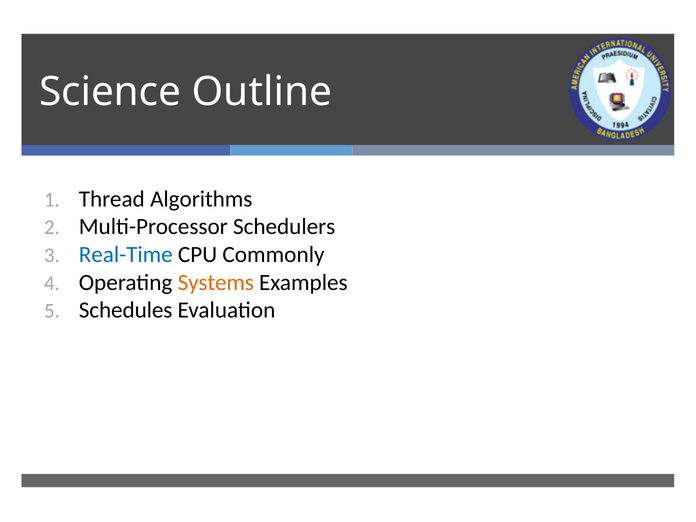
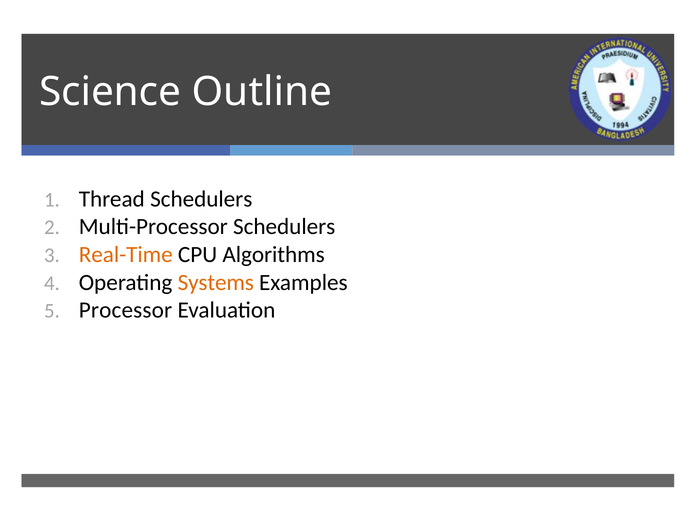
Thread Algorithms: Algorithms -> Schedulers (201, 199)
Real-Time colour: blue -> orange (126, 255)
Commonly: Commonly -> Algorithms (274, 255)
Schedules: Schedules -> Processor (125, 310)
